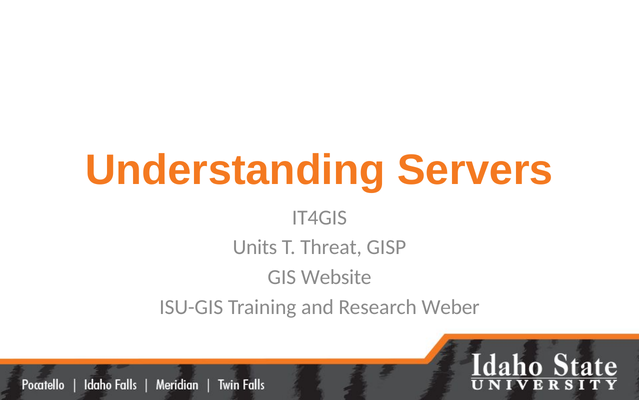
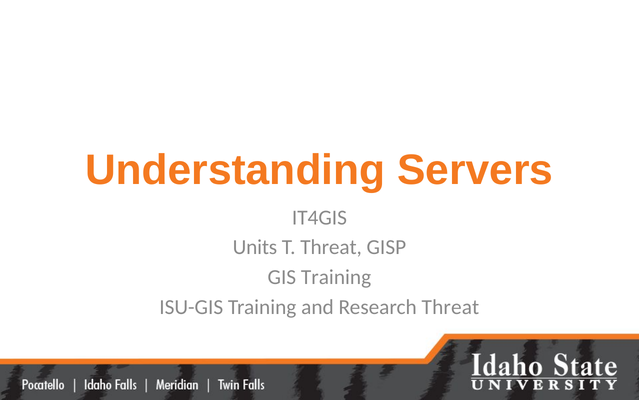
GIS Website: Website -> Training (336, 277)
Research Weber: Weber -> Threat (450, 307)
